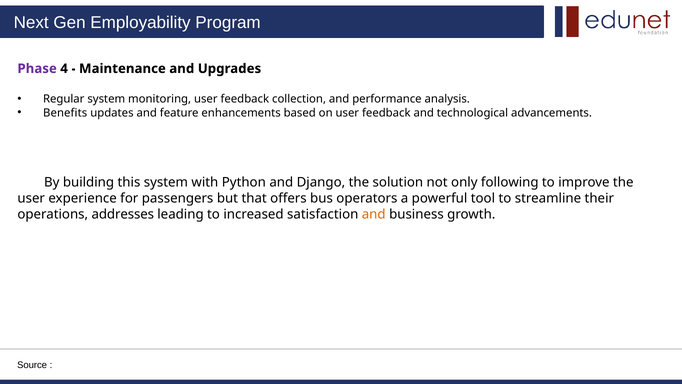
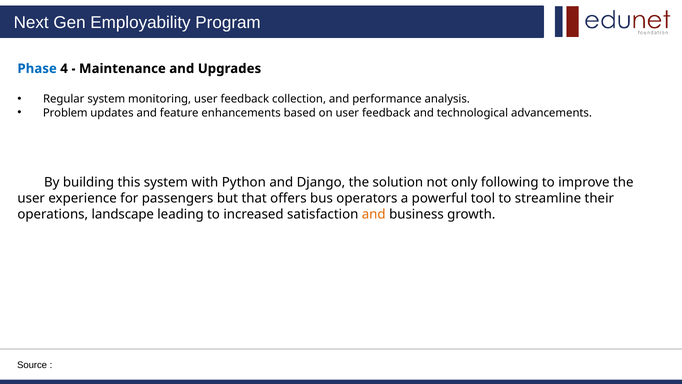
Phase colour: purple -> blue (37, 69)
Benefits: Benefits -> Problem (65, 113)
addresses: addresses -> landscape (123, 214)
